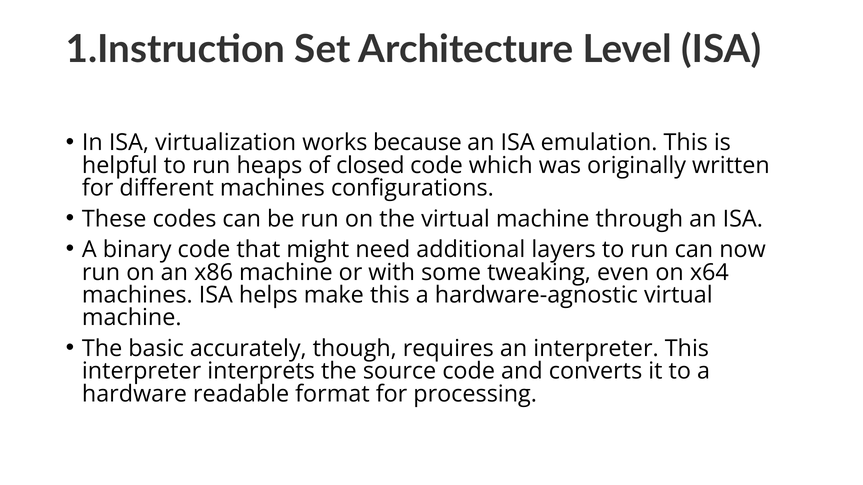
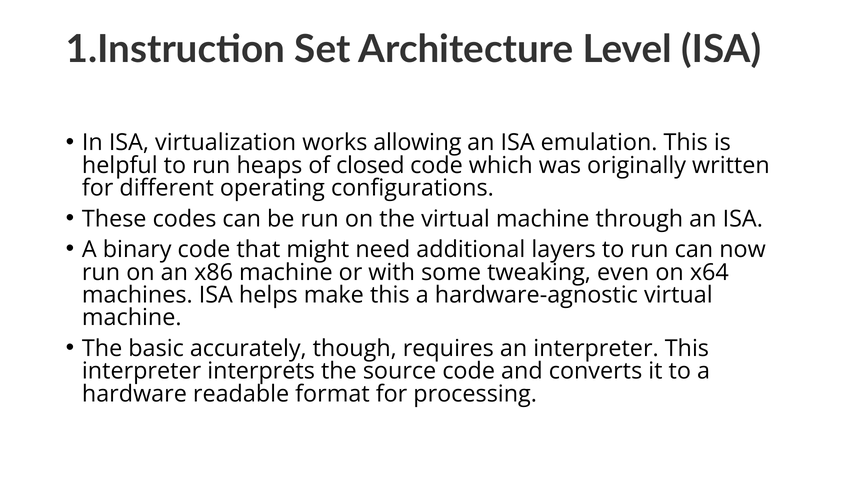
because: because -> allowing (417, 143)
different machines: machines -> operating (272, 188)
